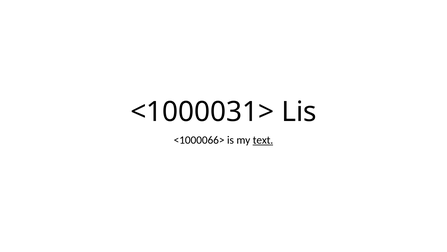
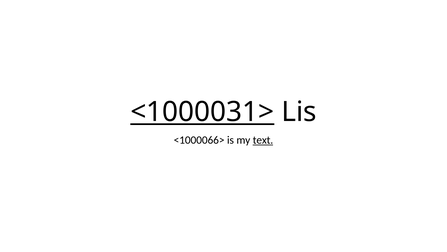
<1000031> underline: none -> present (202, 112)
